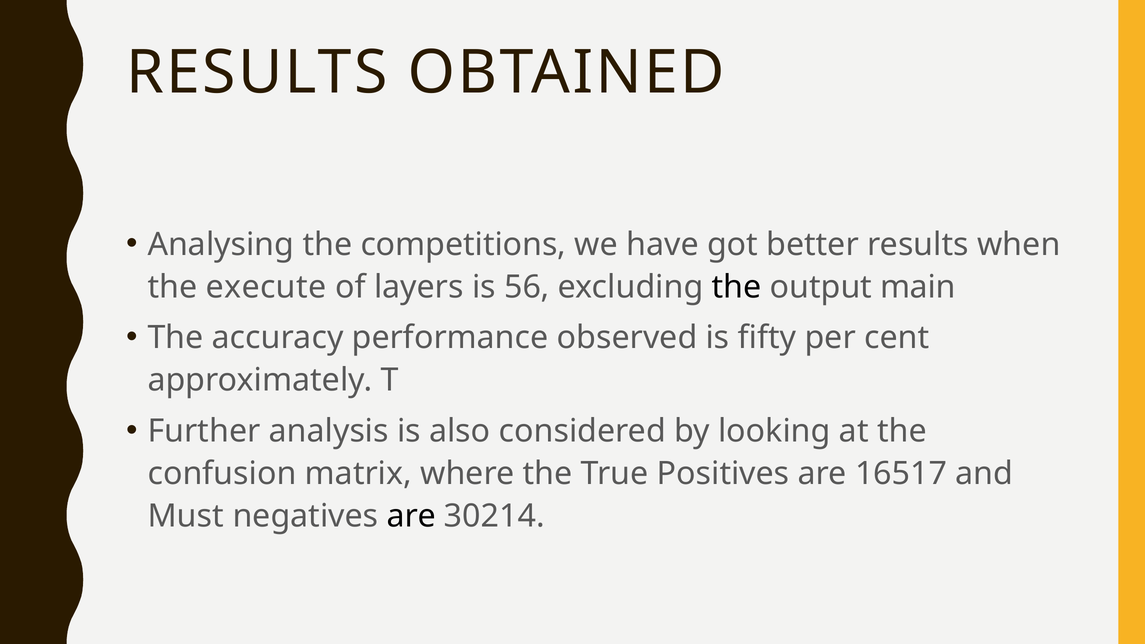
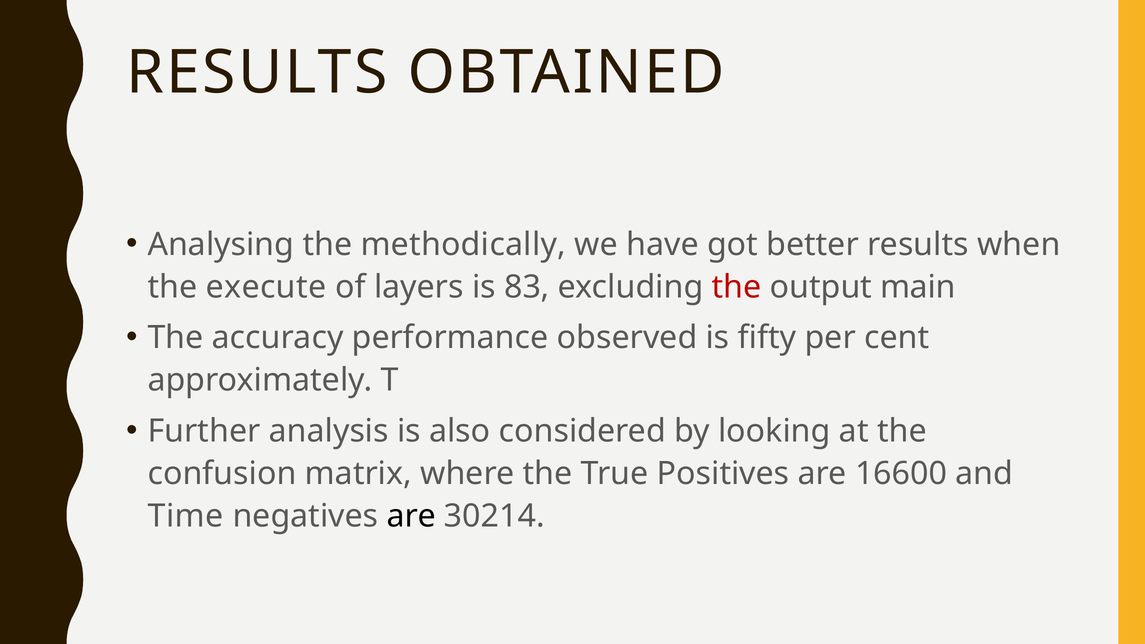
competitions: competitions -> methodically (463, 244)
56: 56 -> 83 (527, 287)
the colour: black -> red (737, 287)
16517: 16517 -> 16600 (901, 474)
Must: Must -> Time (186, 516)
